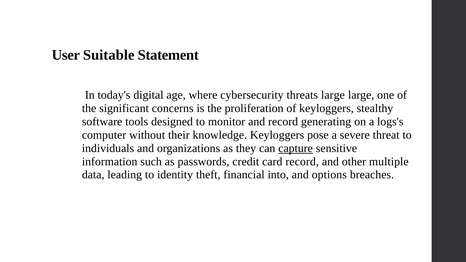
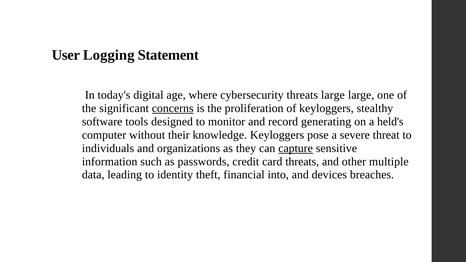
Suitable: Suitable -> Logging (109, 55)
concerns underline: none -> present (173, 108)
logs's: logs's -> held's (390, 122)
card record: record -> threats (302, 162)
options: options -> devices (329, 175)
